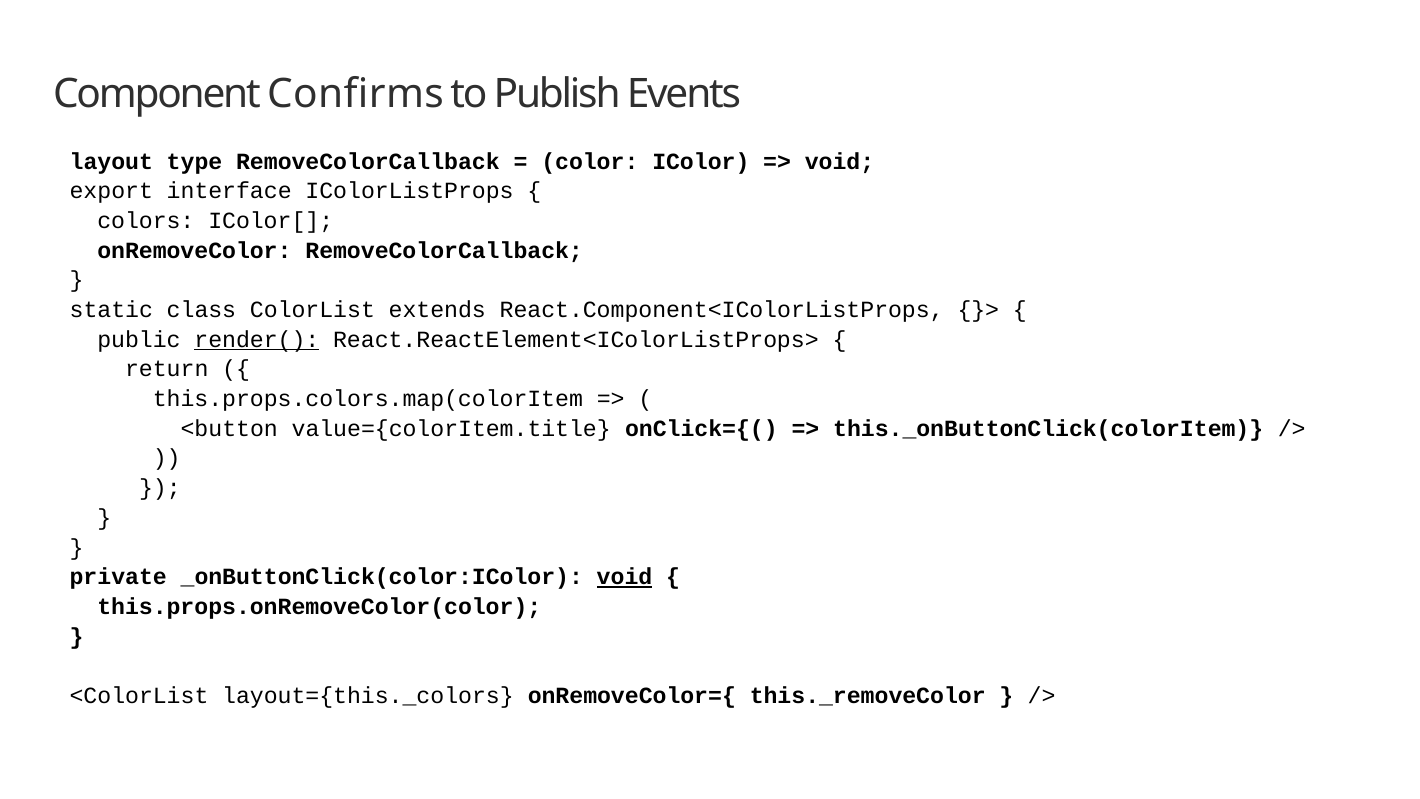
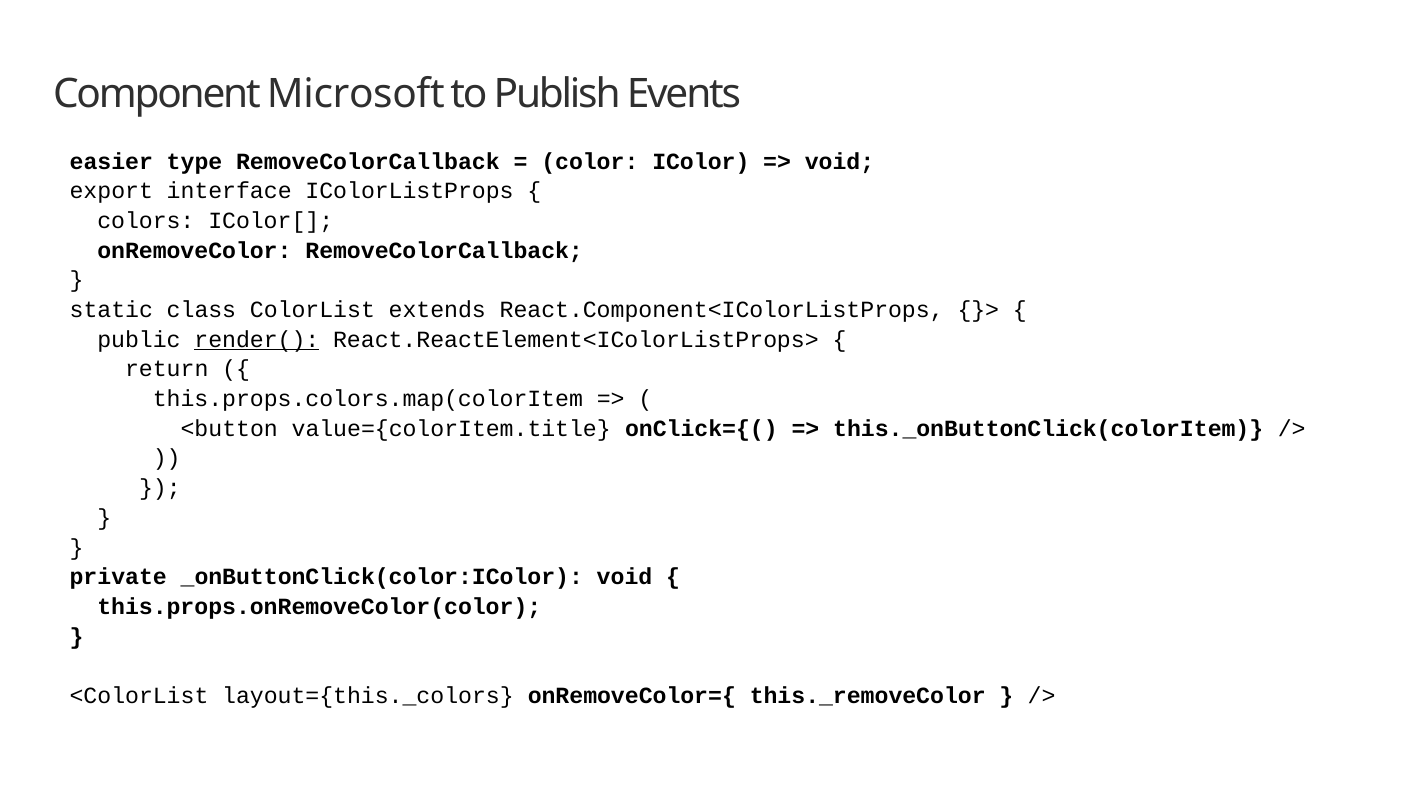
Confirms: Confirms -> Microsoft (356, 94)
layout: layout -> easier (111, 161)
void underline: present -> none (625, 577)
